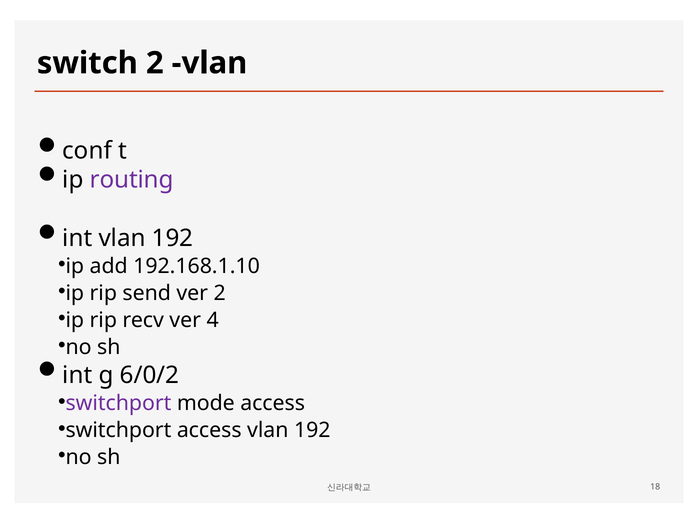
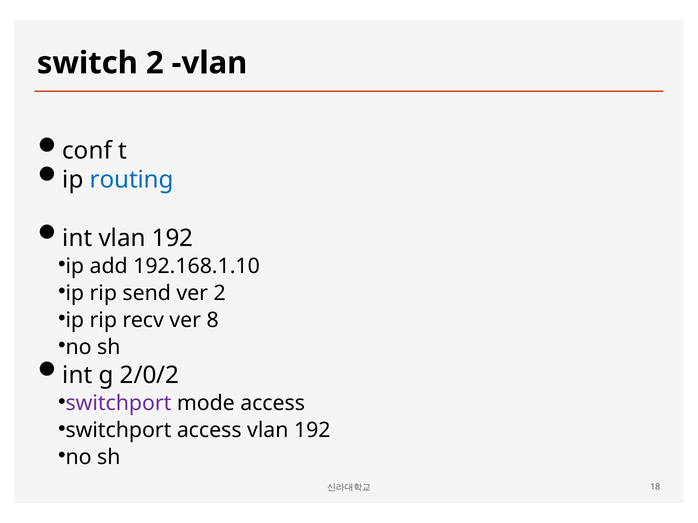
routing colour: purple -> blue (132, 180)
4: 4 -> 8 (213, 321)
6/0/2: 6/0/2 -> 2/0/2 (150, 375)
